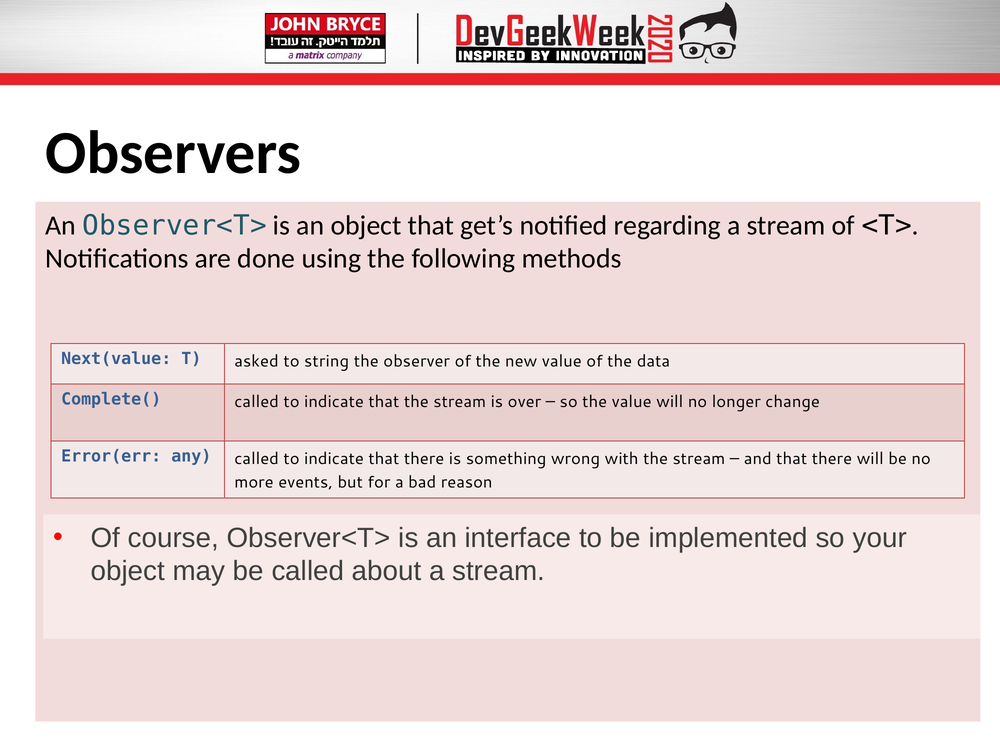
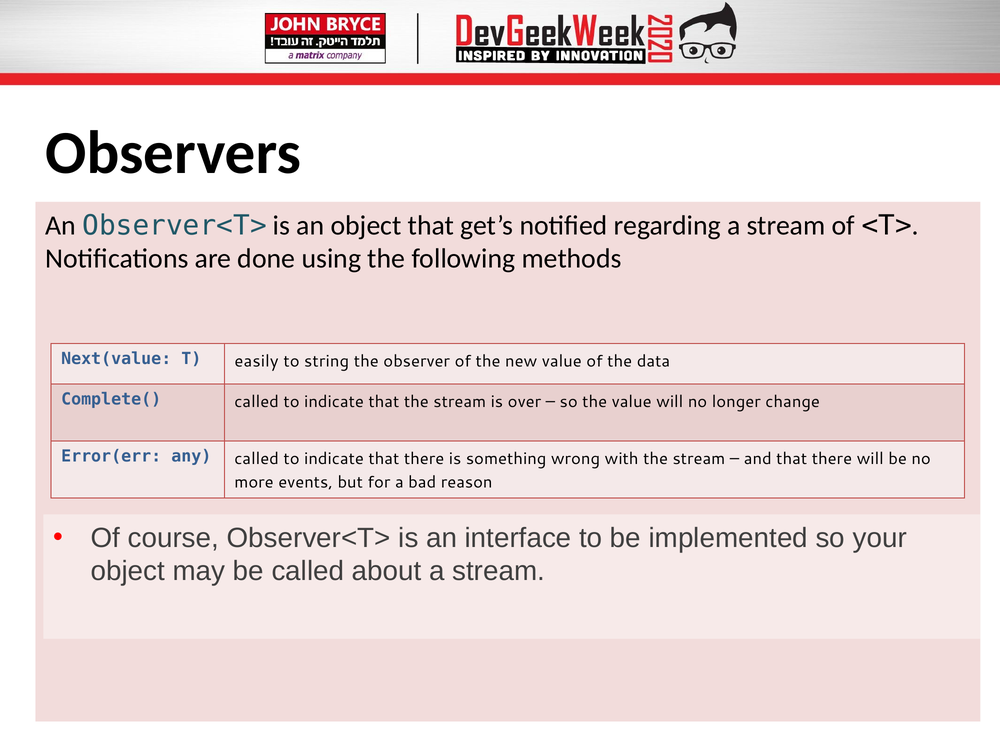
asked: asked -> easily (257, 361)
